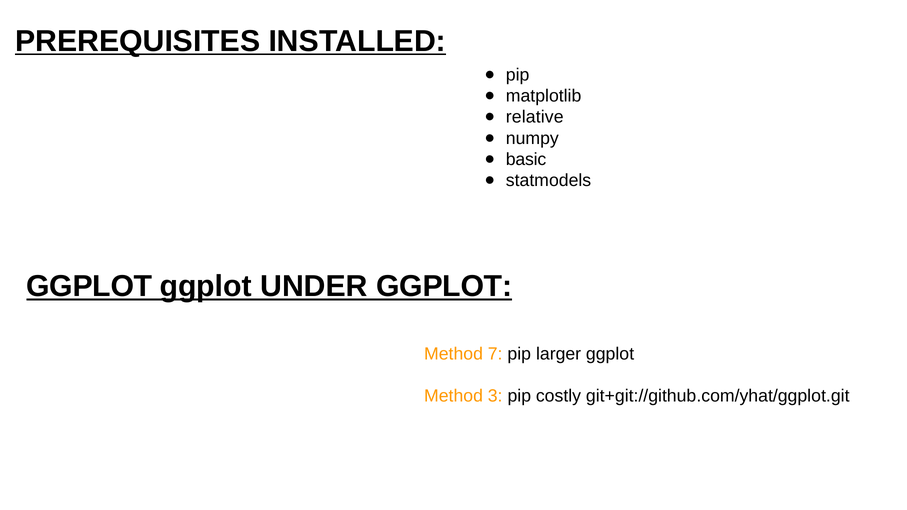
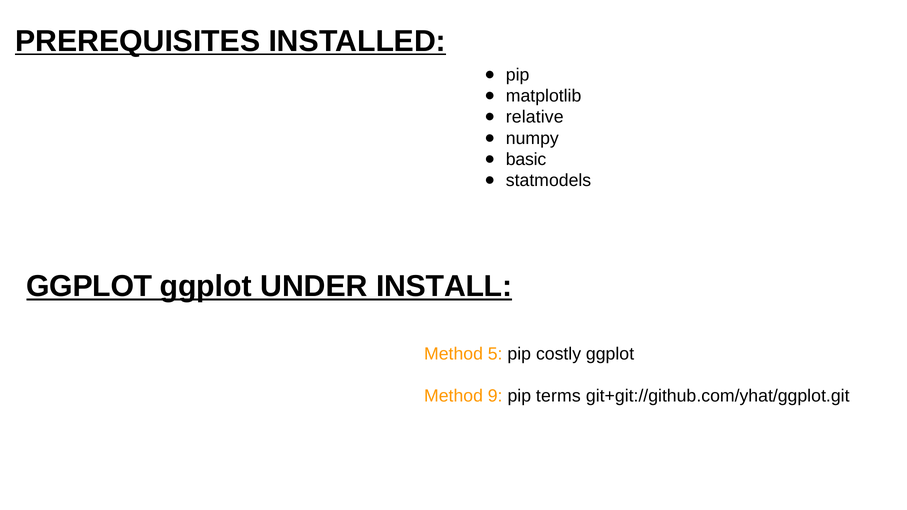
UNDER GGPLOT: GGPLOT -> INSTALL (444, 286)
7: 7 -> 5 (495, 354)
larger: larger -> costly (559, 354)
3: 3 -> 9 (495, 396)
costly: costly -> terms (558, 396)
